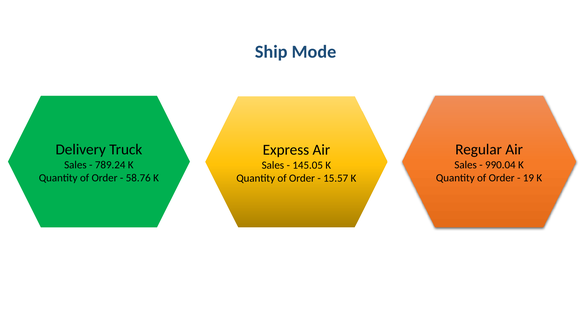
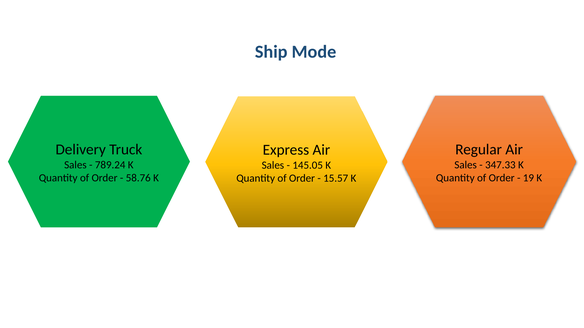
990.04: 990.04 -> 347.33 (500, 165)
